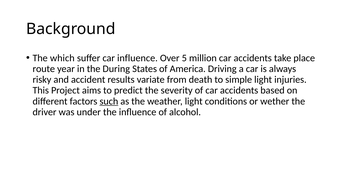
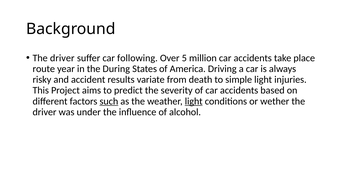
which: which -> driver (62, 58)
car influence: influence -> following (137, 58)
light underline: none -> present (194, 101)
